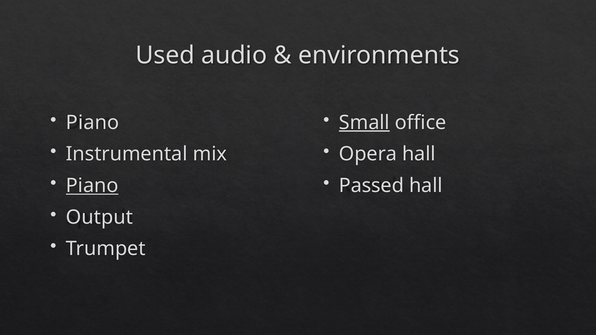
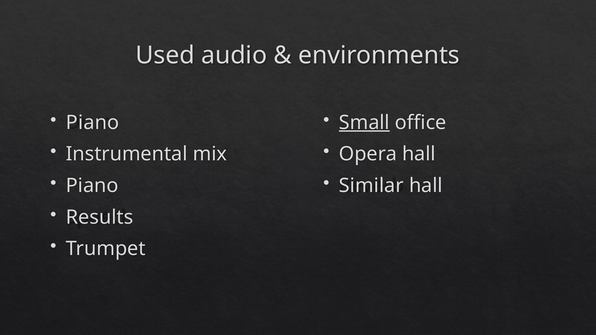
Piano underline: present -> none (92, 186)
Passed: Passed -> Similar (371, 186)
Output: Output -> Results (100, 217)
